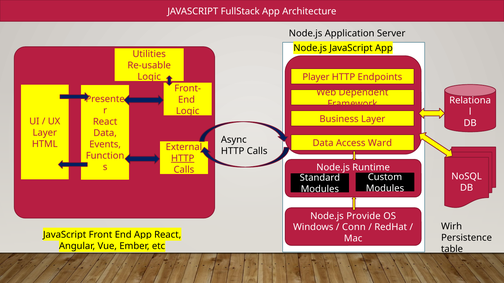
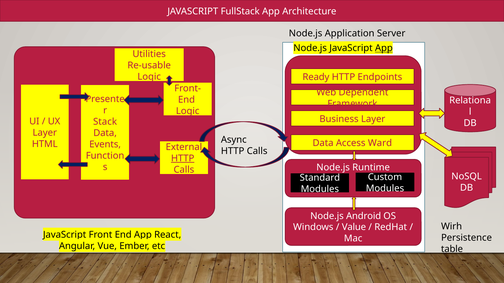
App underline: none -> present (384, 48)
Player: Player -> Ready (316, 77)
React: React -> Stack (105, 122)
Provide: Provide -> Android (364, 216)
Conn: Conn -> Value (354, 228)
